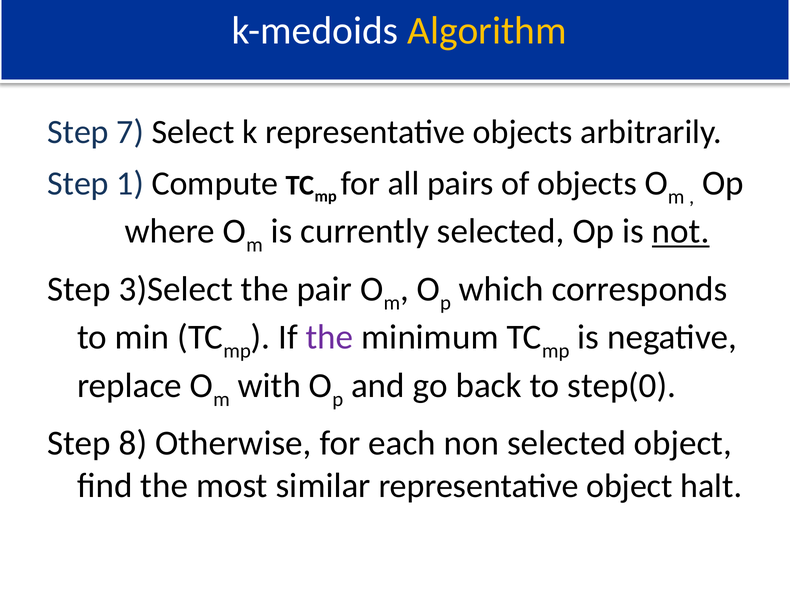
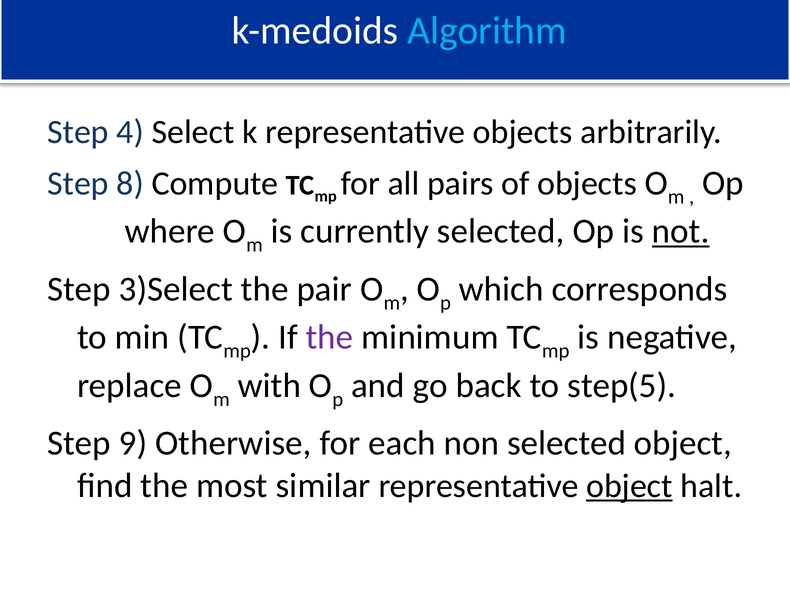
Algorithm colour: yellow -> light blue (487, 31)
7: 7 -> 4 (130, 132)
1: 1 -> 8 (130, 184)
step(0: step(0 -> step(5 (622, 386)
8: 8 -> 9 (133, 444)
object underline: none -> present (629, 486)
